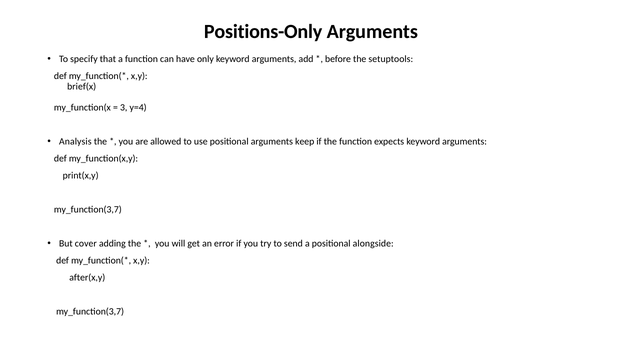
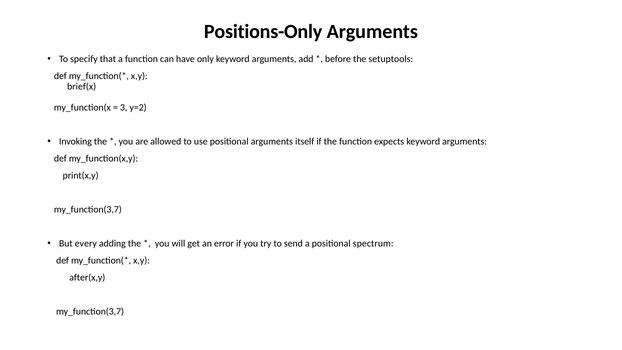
y=4: y=4 -> y=2 (138, 107)
Analysis: Analysis -> Invoking (75, 141)
keep: keep -> itself (305, 141)
cover: cover -> every (86, 243)
alongside: alongside -> spectrum (373, 243)
